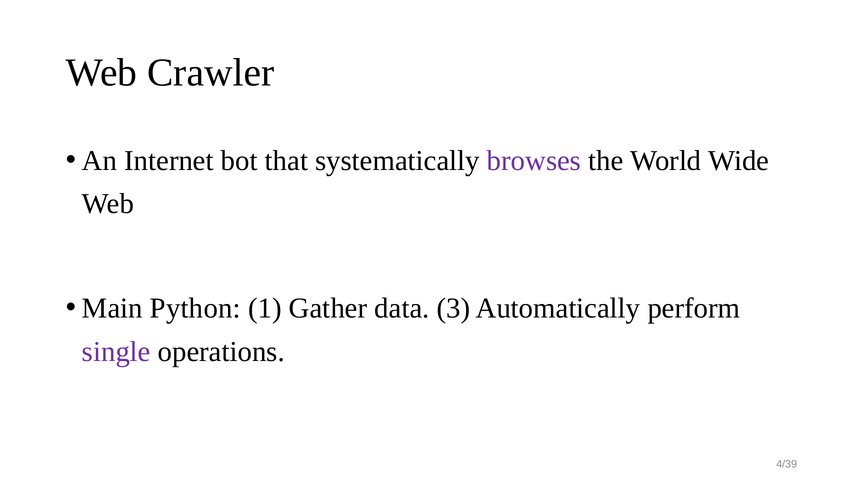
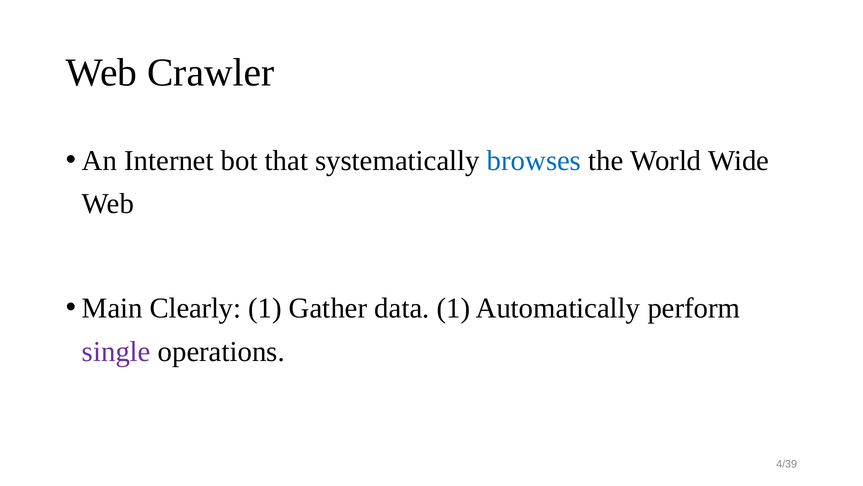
browses colour: purple -> blue (534, 160)
Python: Python -> Clearly (196, 308)
data 3: 3 -> 1 (453, 308)
